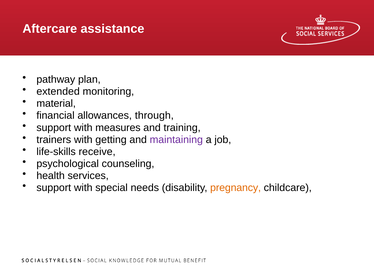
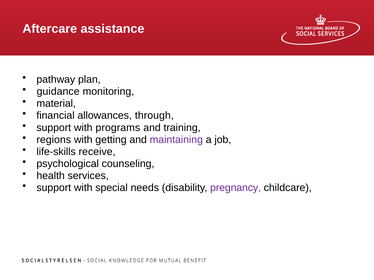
extended: extended -> guidance (58, 92)
measures: measures -> programs (118, 128)
trainers: trainers -> regions (54, 140)
pregnancy colour: orange -> purple (236, 188)
